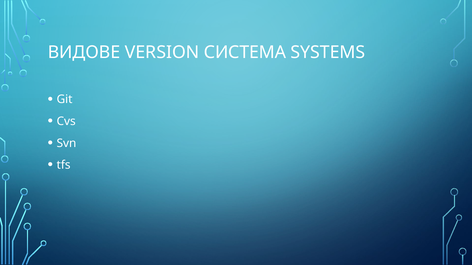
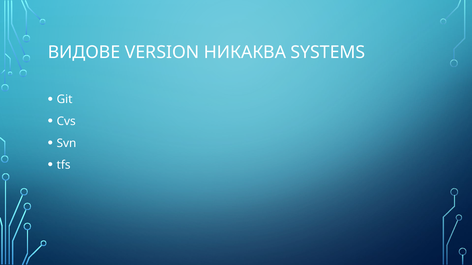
СИСТЕМА: СИСТЕМА -> НИКАКВА (245, 52)
